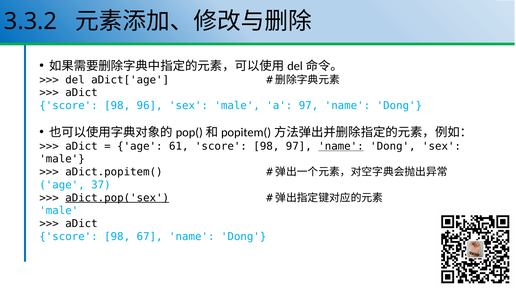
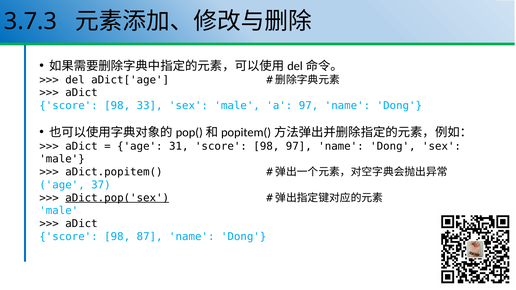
3.3.2: 3.3.2 -> 3.7.3 (31, 21)
96: 96 -> 33 (150, 106)
61: 61 -> 31 (179, 146)
name underline: present -> none (341, 146)
67: 67 -> 87 (150, 237)
